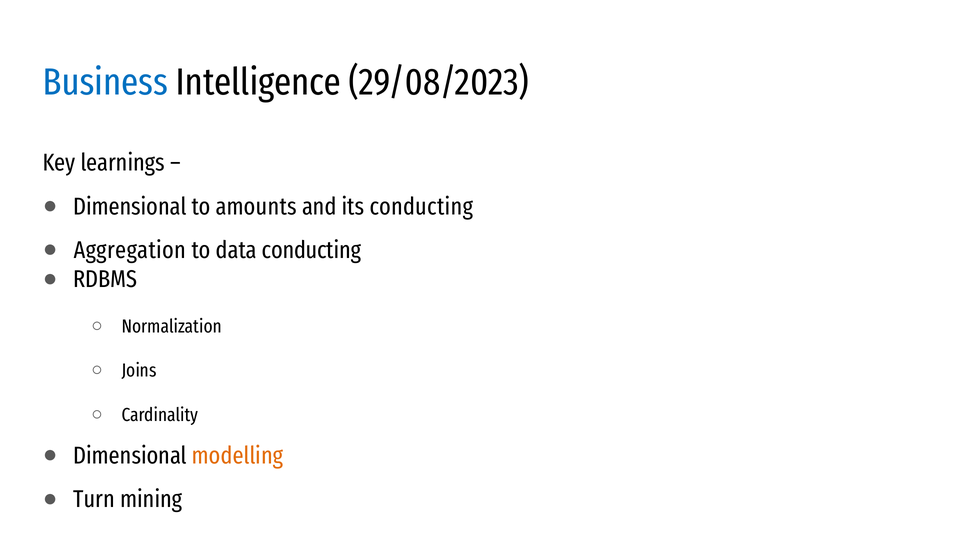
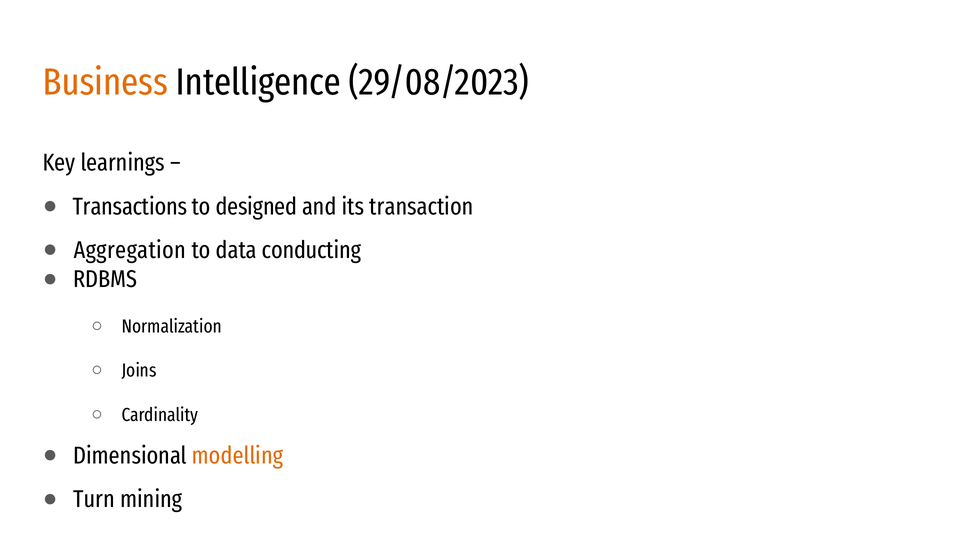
Business colour: blue -> orange (105, 82)
Dimensional: Dimensional -> Transactions (130, 207)
amounts: amounts -> designed (256, 207)
its conducting: conducting -> transaction (422, 207)
